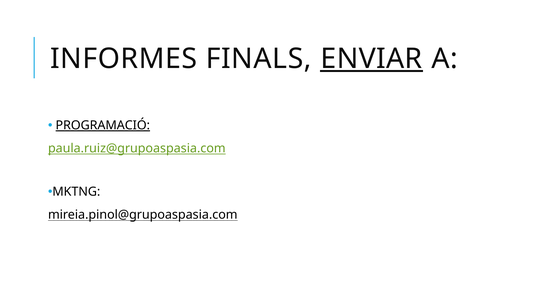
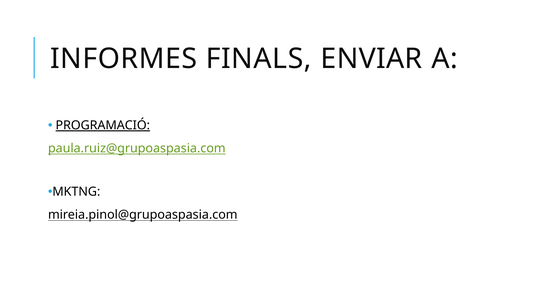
ENVIAR underline: present -> none (371, 59)
